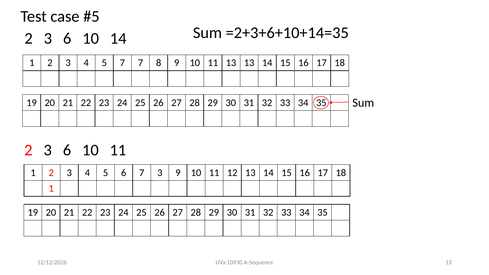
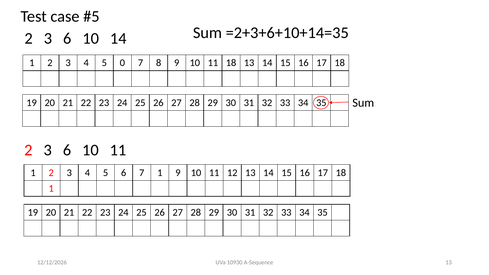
5 7: 7 -> 0 (122, 63)
11 13: 13 -> 18 (231, 63)
7 3: 3 -> 1 (160, 173)
